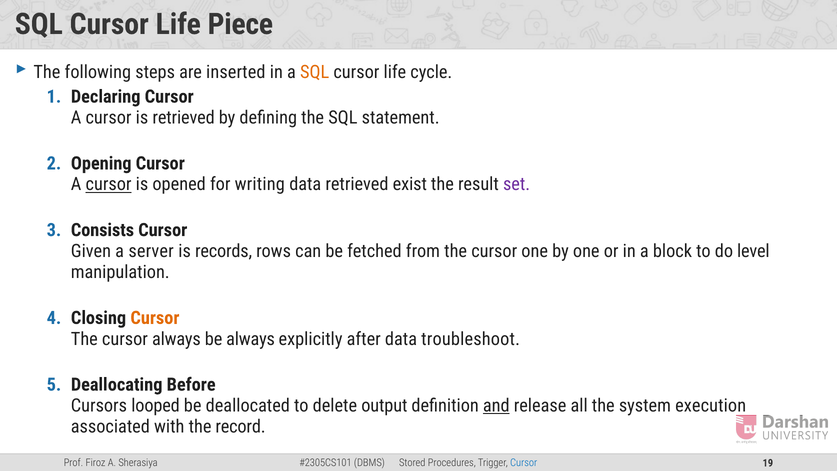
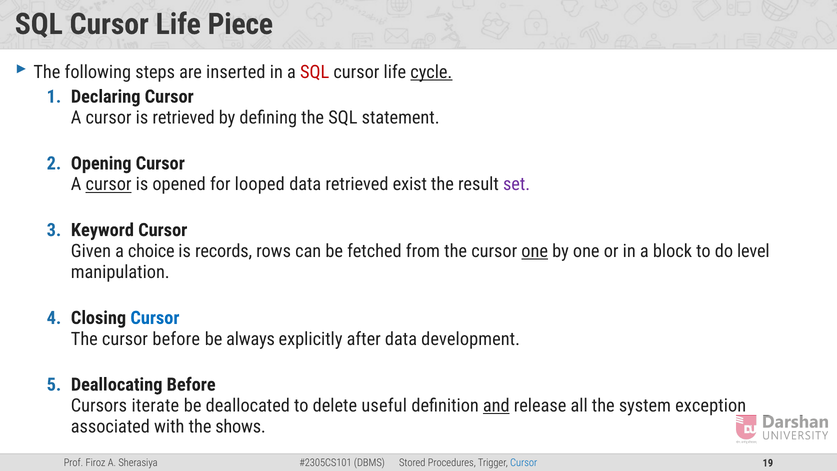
SQL colour: orange -> red (315, 72)
cycle underline: none -> present (431, 72)
writing: writing -> looped (260, 184)
Consists: Consists -> Keyword (102, 230)
server: server -> choice (151, 251)
one underline: none -> present (535, 251)
Cursor colour: orange -> blue (155, 318)
cursor always: always -> before (176, 339)
troubleshoot: troubleshoot -> development (471, 339)
looped: looped -> iterate (155, 406)
output: output -> useful (384, 406)
execution: execution -> exception (711, 406)
record: record -> shows (241, 427)
